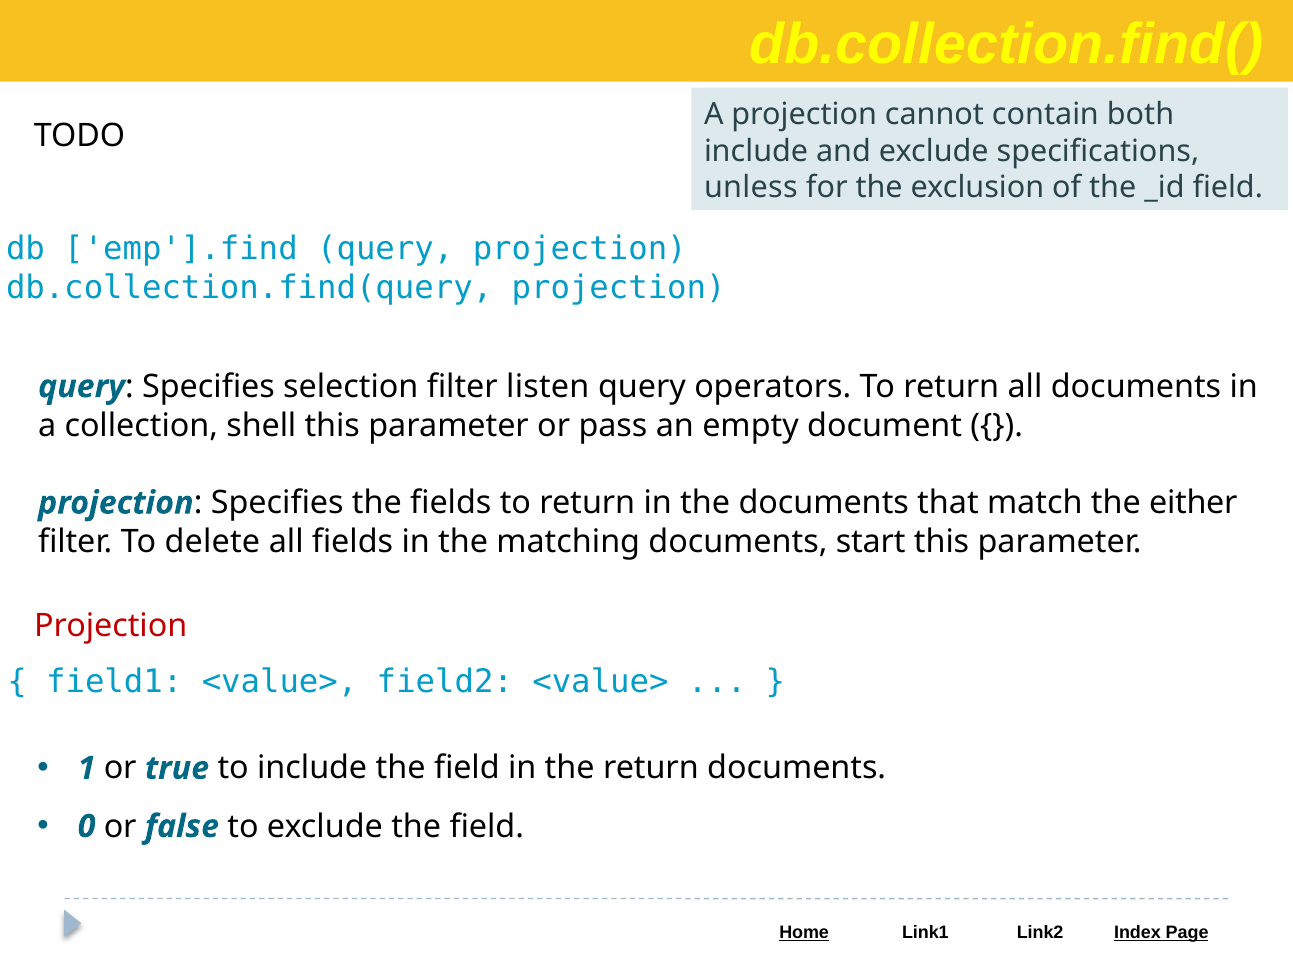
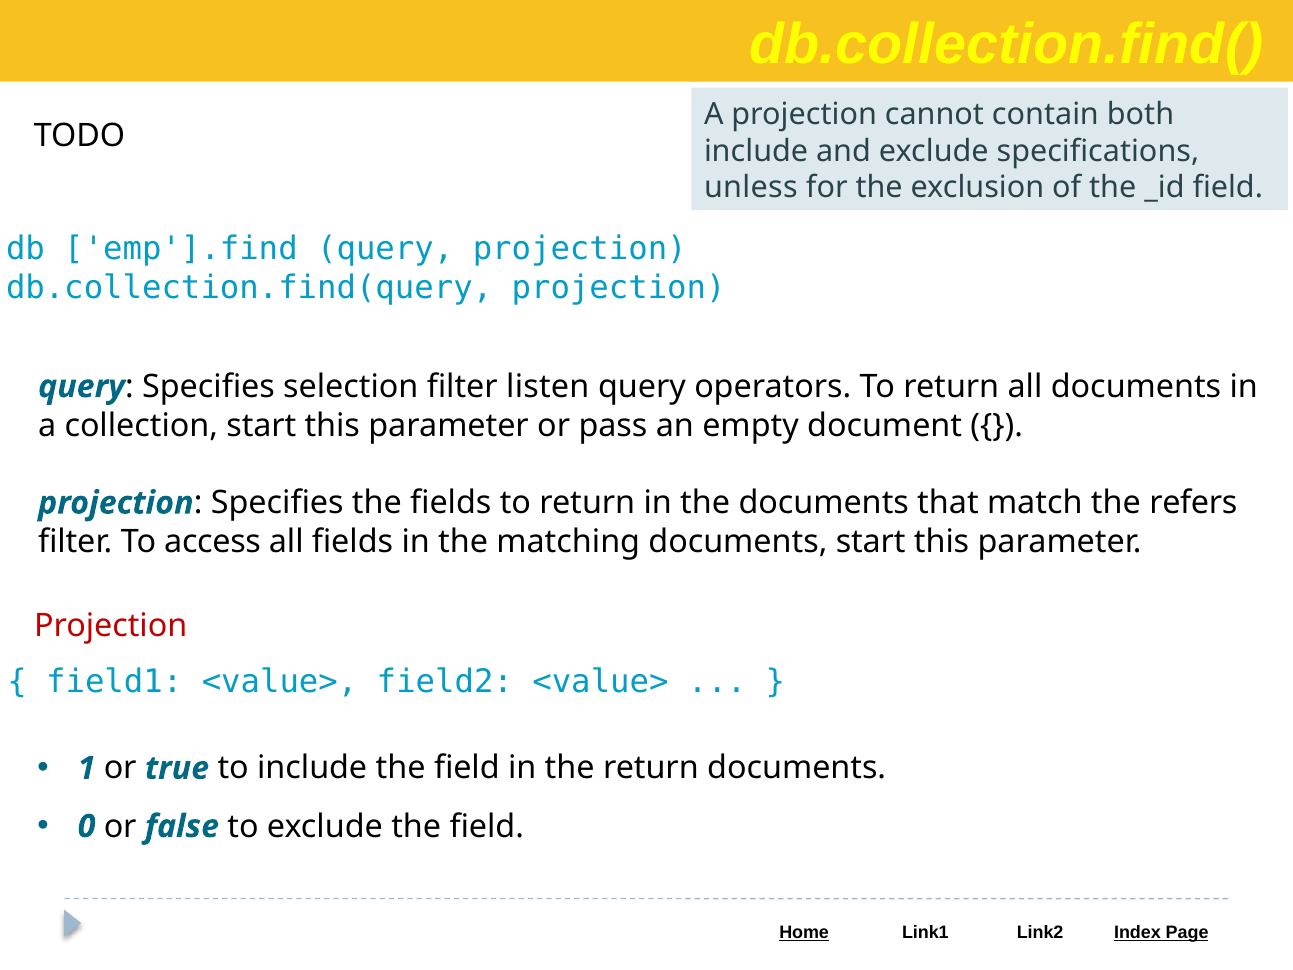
collection shell: shell -> start (261, 425)
either: either -> refers (1193, 503)
delete: delete -> access (213, 542)
